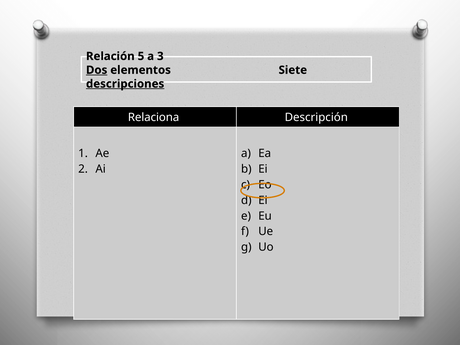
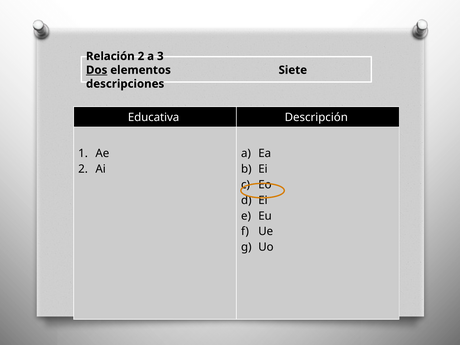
Relación 5: 5 -> 2 (141, 56)
descripciones underline: present -> none (125, 84)
Relaciona: Relaciona -> Educativa (154, 117)
